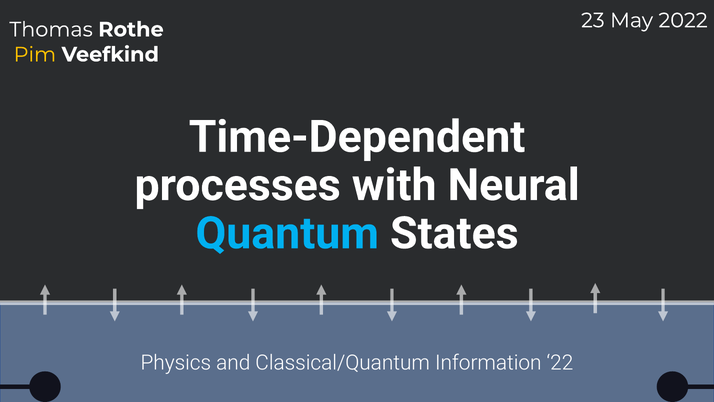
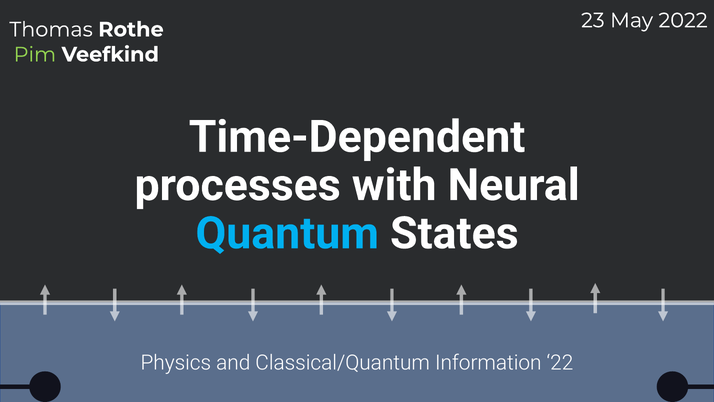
Pim colour: yellow -> light green (35, 55)
